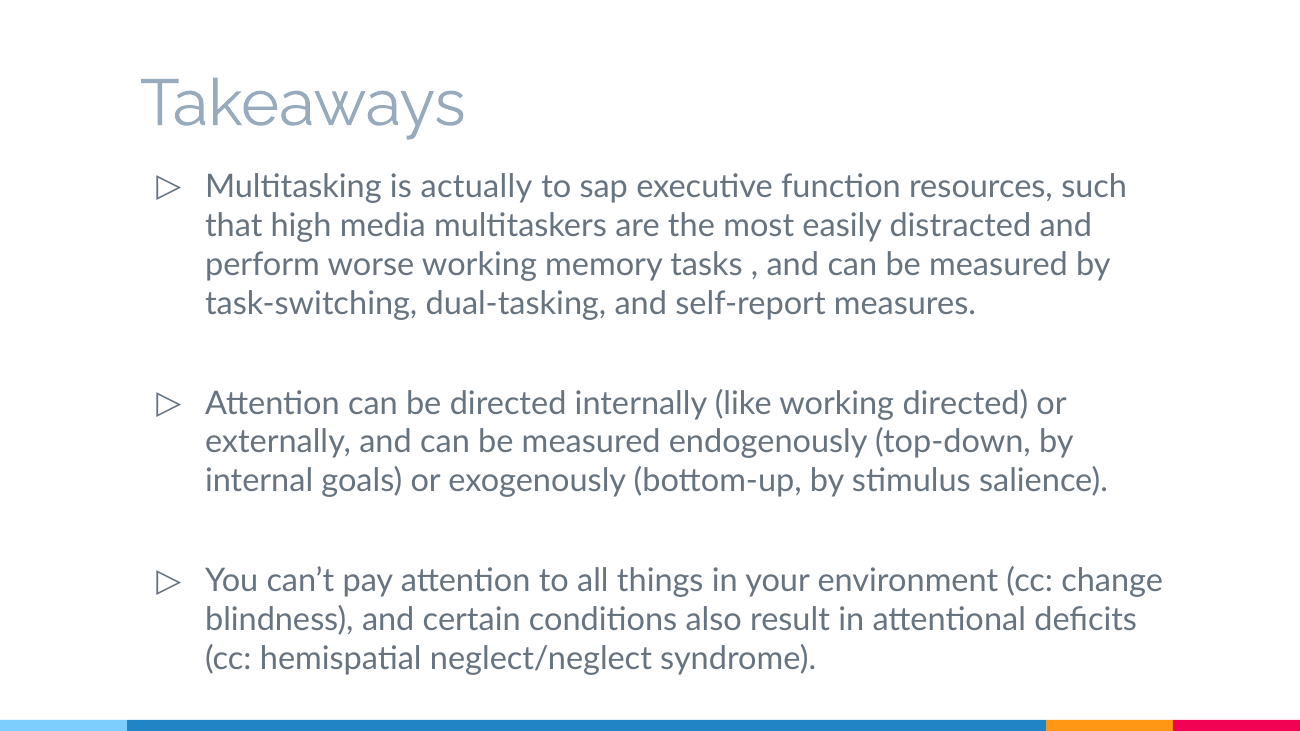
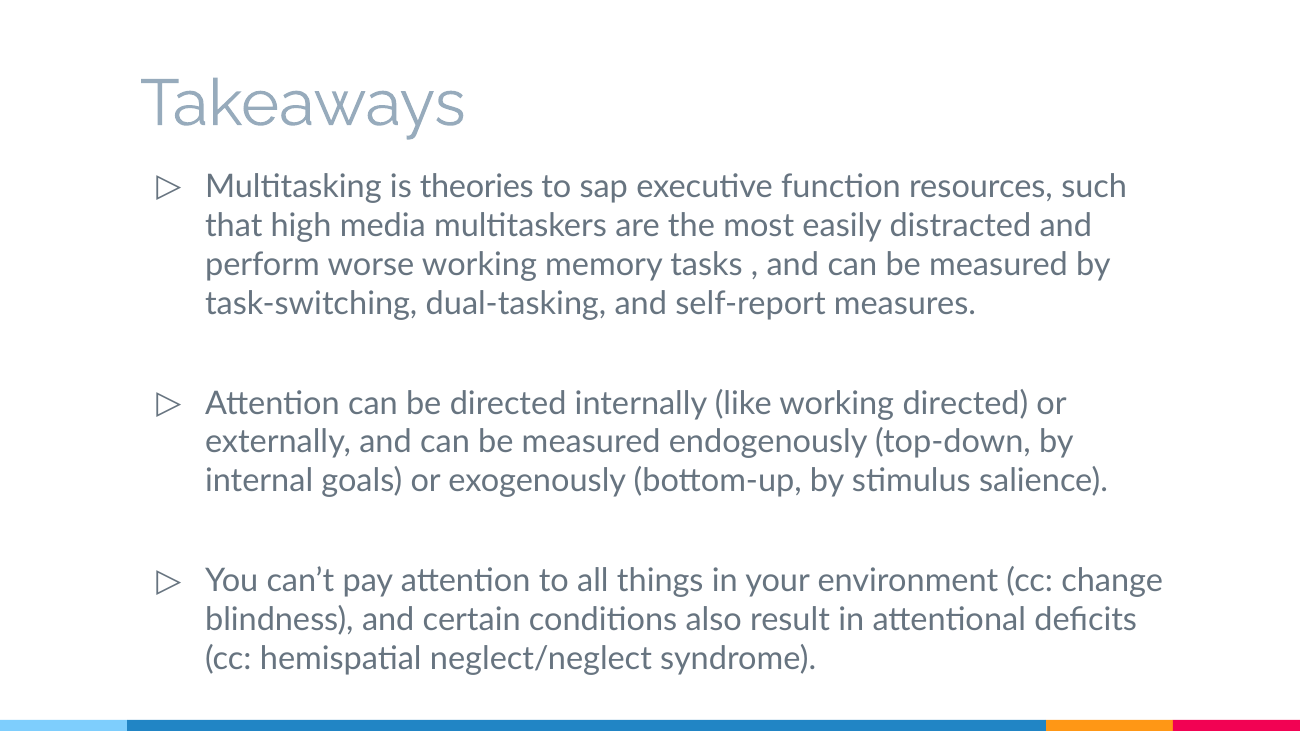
actually: actually -> theories (477, 187)
